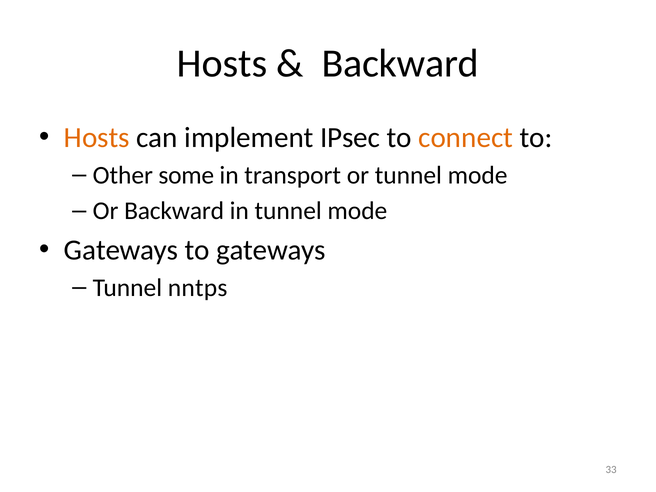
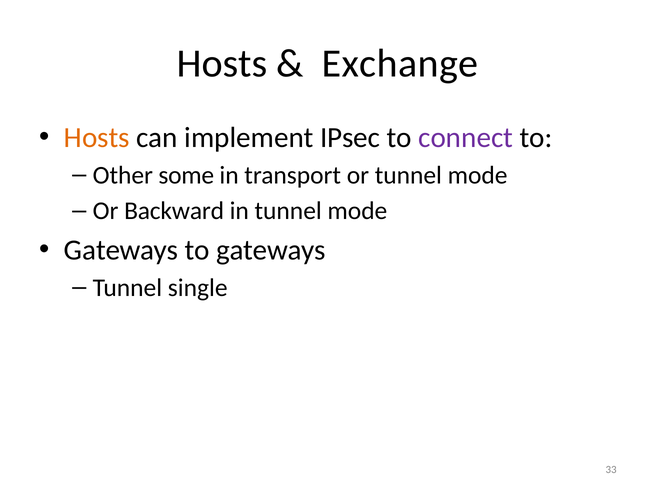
Backward: Backward -> Exchange (400, 64)
connect colour: orange -> purple (466, 138)
nntps: nntps -> single (198, 288)
